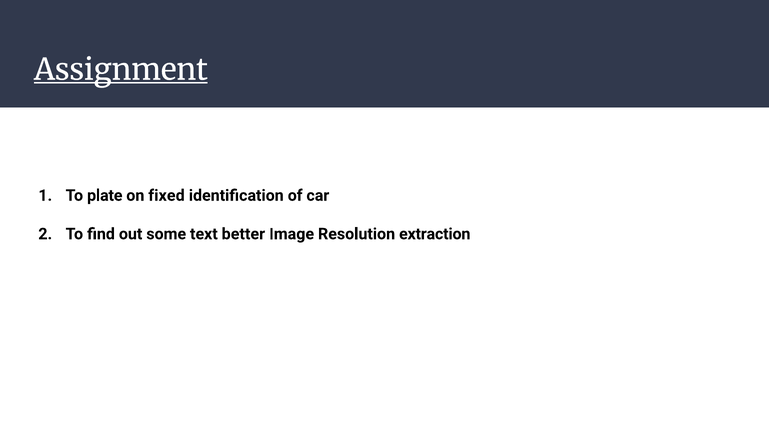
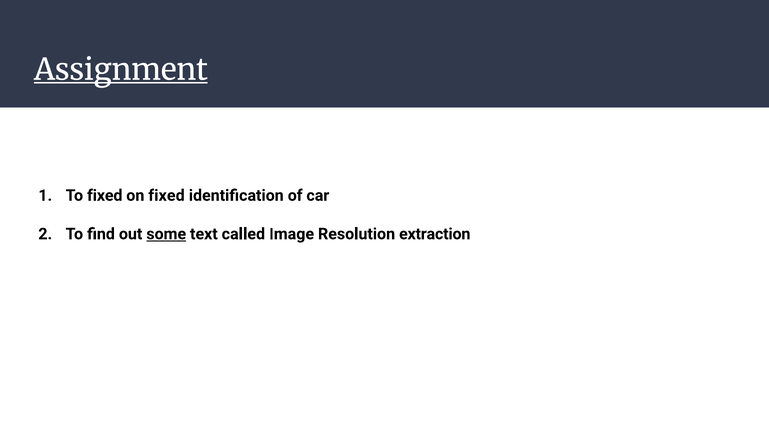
To plate: plate -> fixed (105, 195)
some underline: none -> present (166, 234)
better: better -> called (243, 234)
